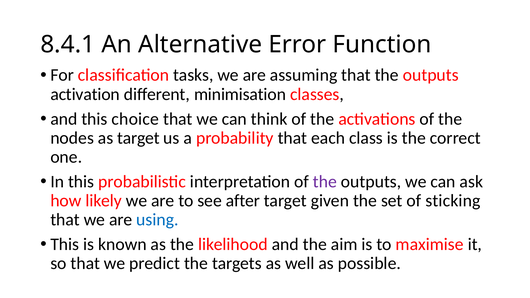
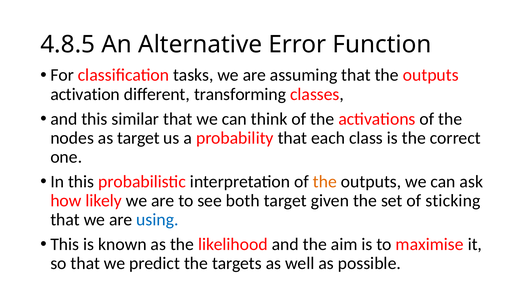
8.4.1: 8.4.1 -> 4.8.5 (68, 45)
minimisation: minimisation -> transforming (240, 94)
choice: choice -> similar (135, 119)
the colour: purple -> orange (325, 182)
after: after -> both (243, 201)
